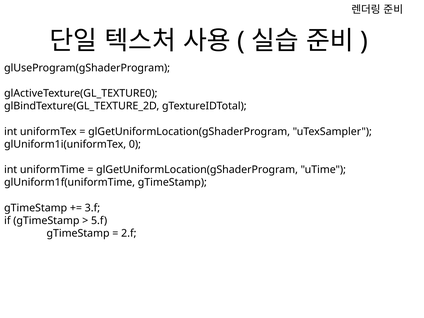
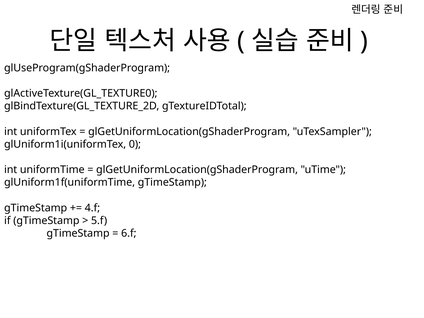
3.f: 3.f -> 4.f (92, 208)
2.f: 2.f -> 6.f (129, 233)
